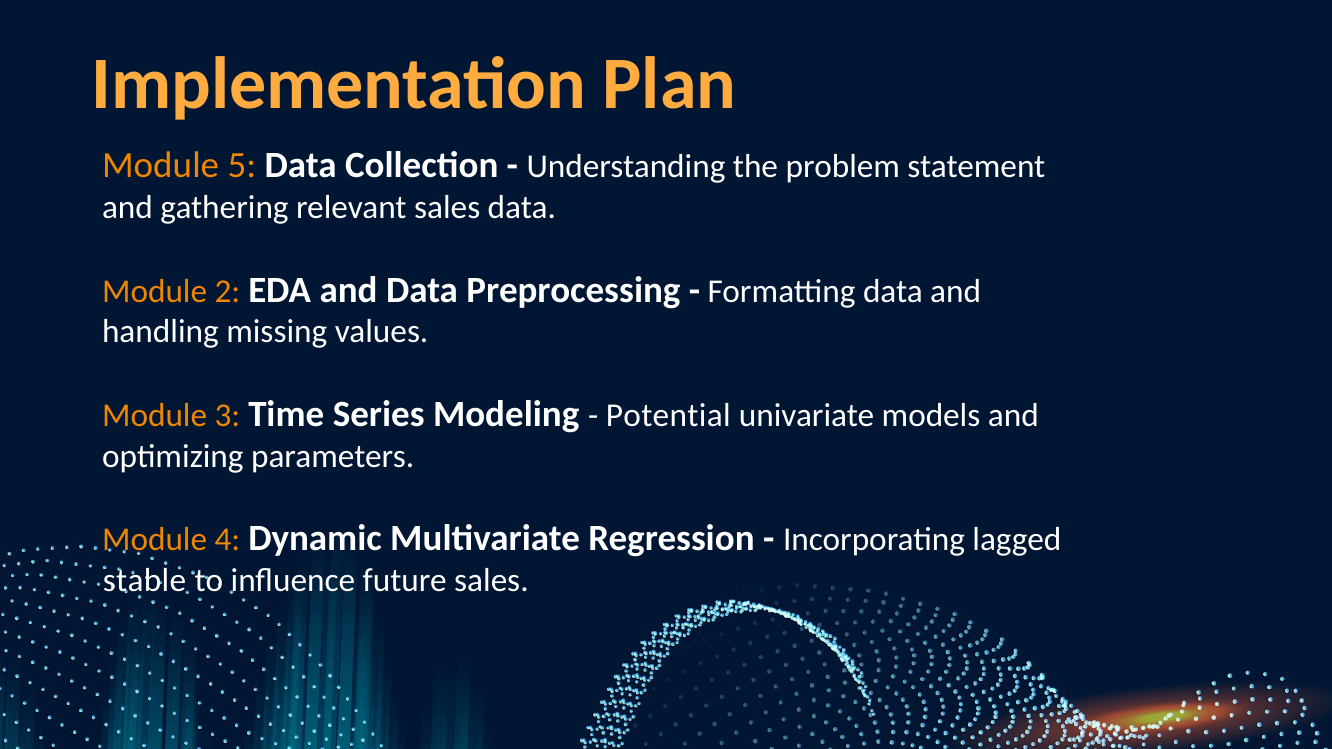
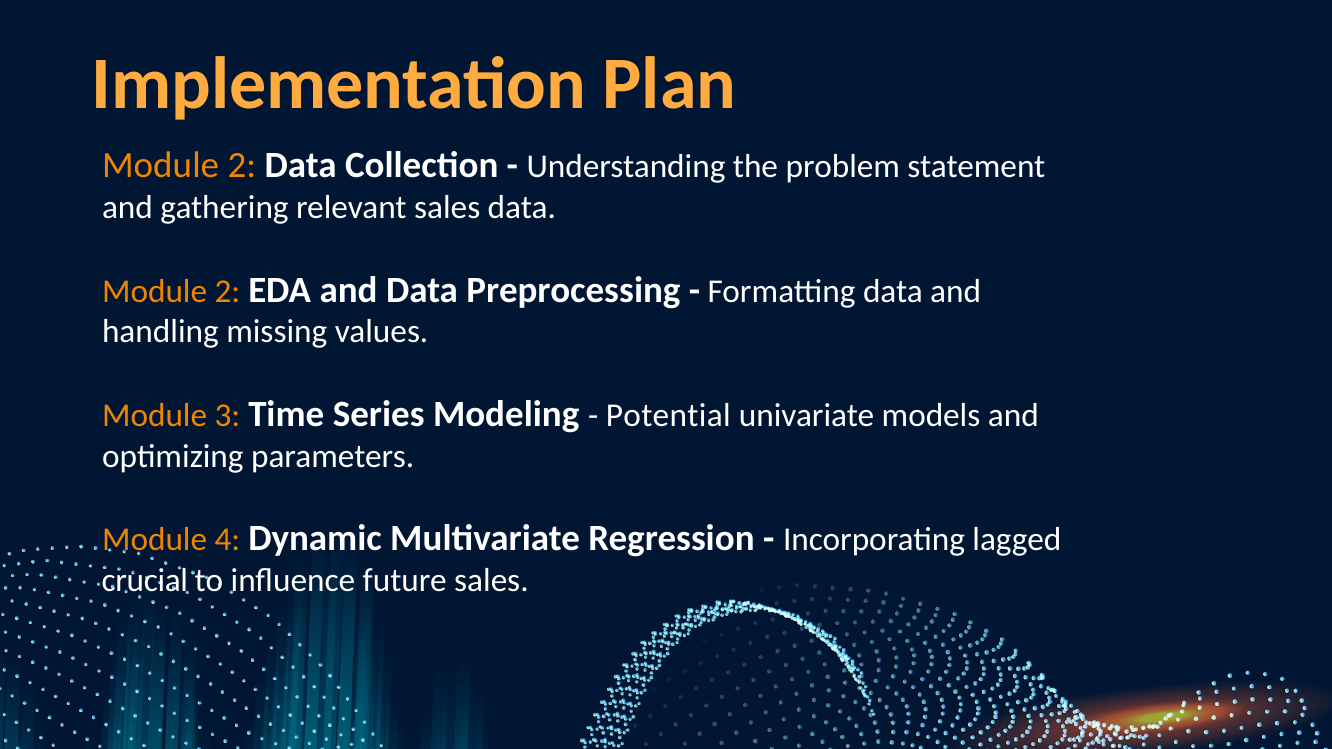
5: 5 -> 2 (242, 166)
stable: stable -> crucial (145, 581)
